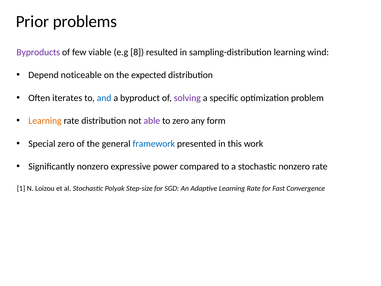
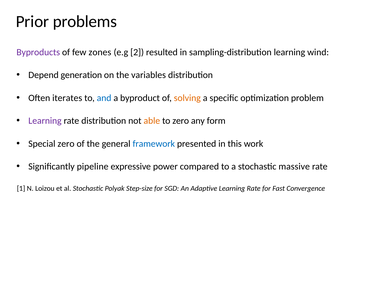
viable: viable -> zones (100, 52)
8: 8 -> 2 (137, 52)
noticeable: noticeable -> generation (81, 75)
expected: expected -> variables (149, 75)
solving colour: purple -> orange (187, 98)
Learning colour: orange -> purple (45, 121)
able colour: purple -> orange (152, 121)
Significantly nonzero: nonzero -> pipeline (93, 166)
stochastic nonzero: nonzero -> massive (294, 166)
